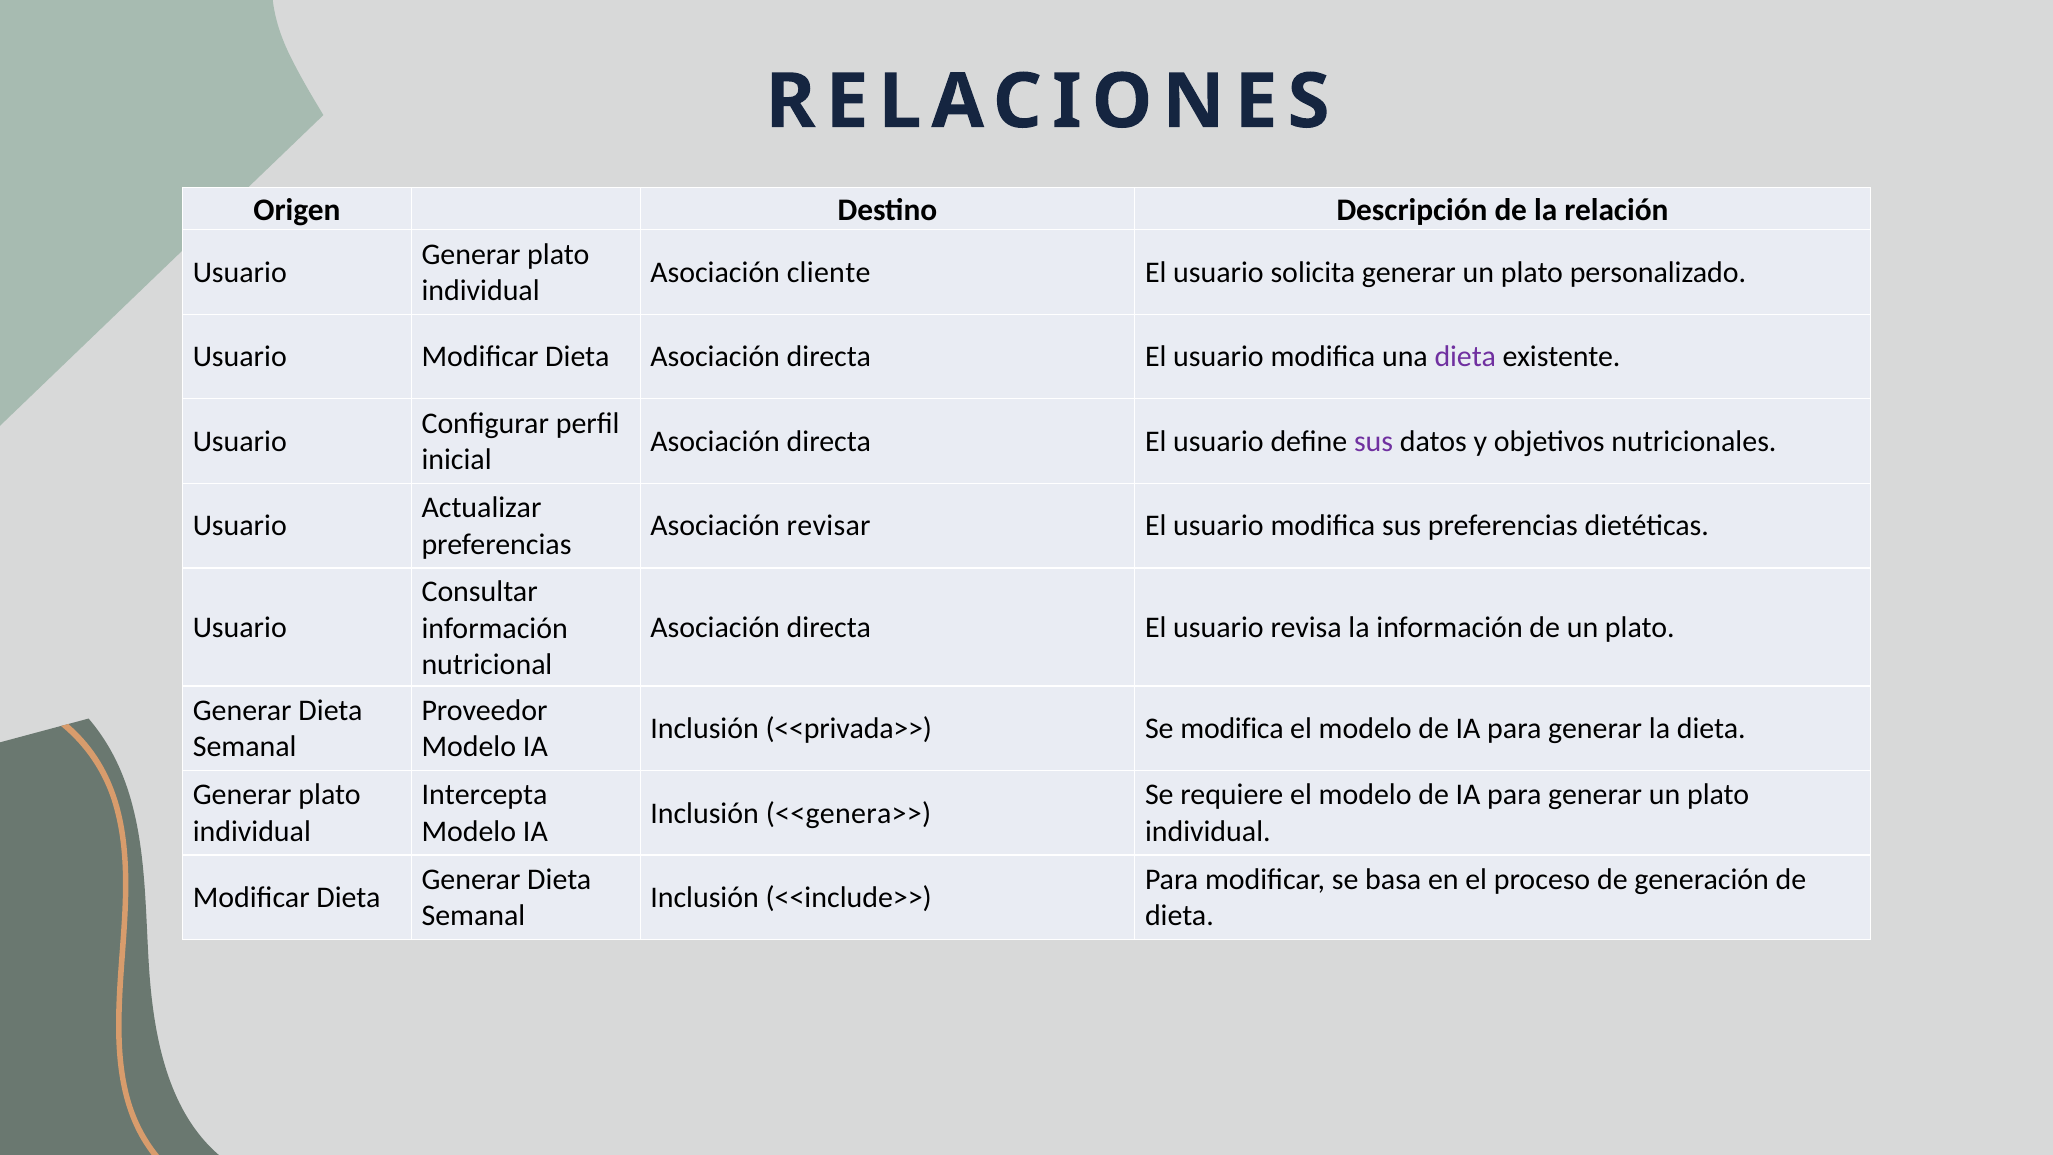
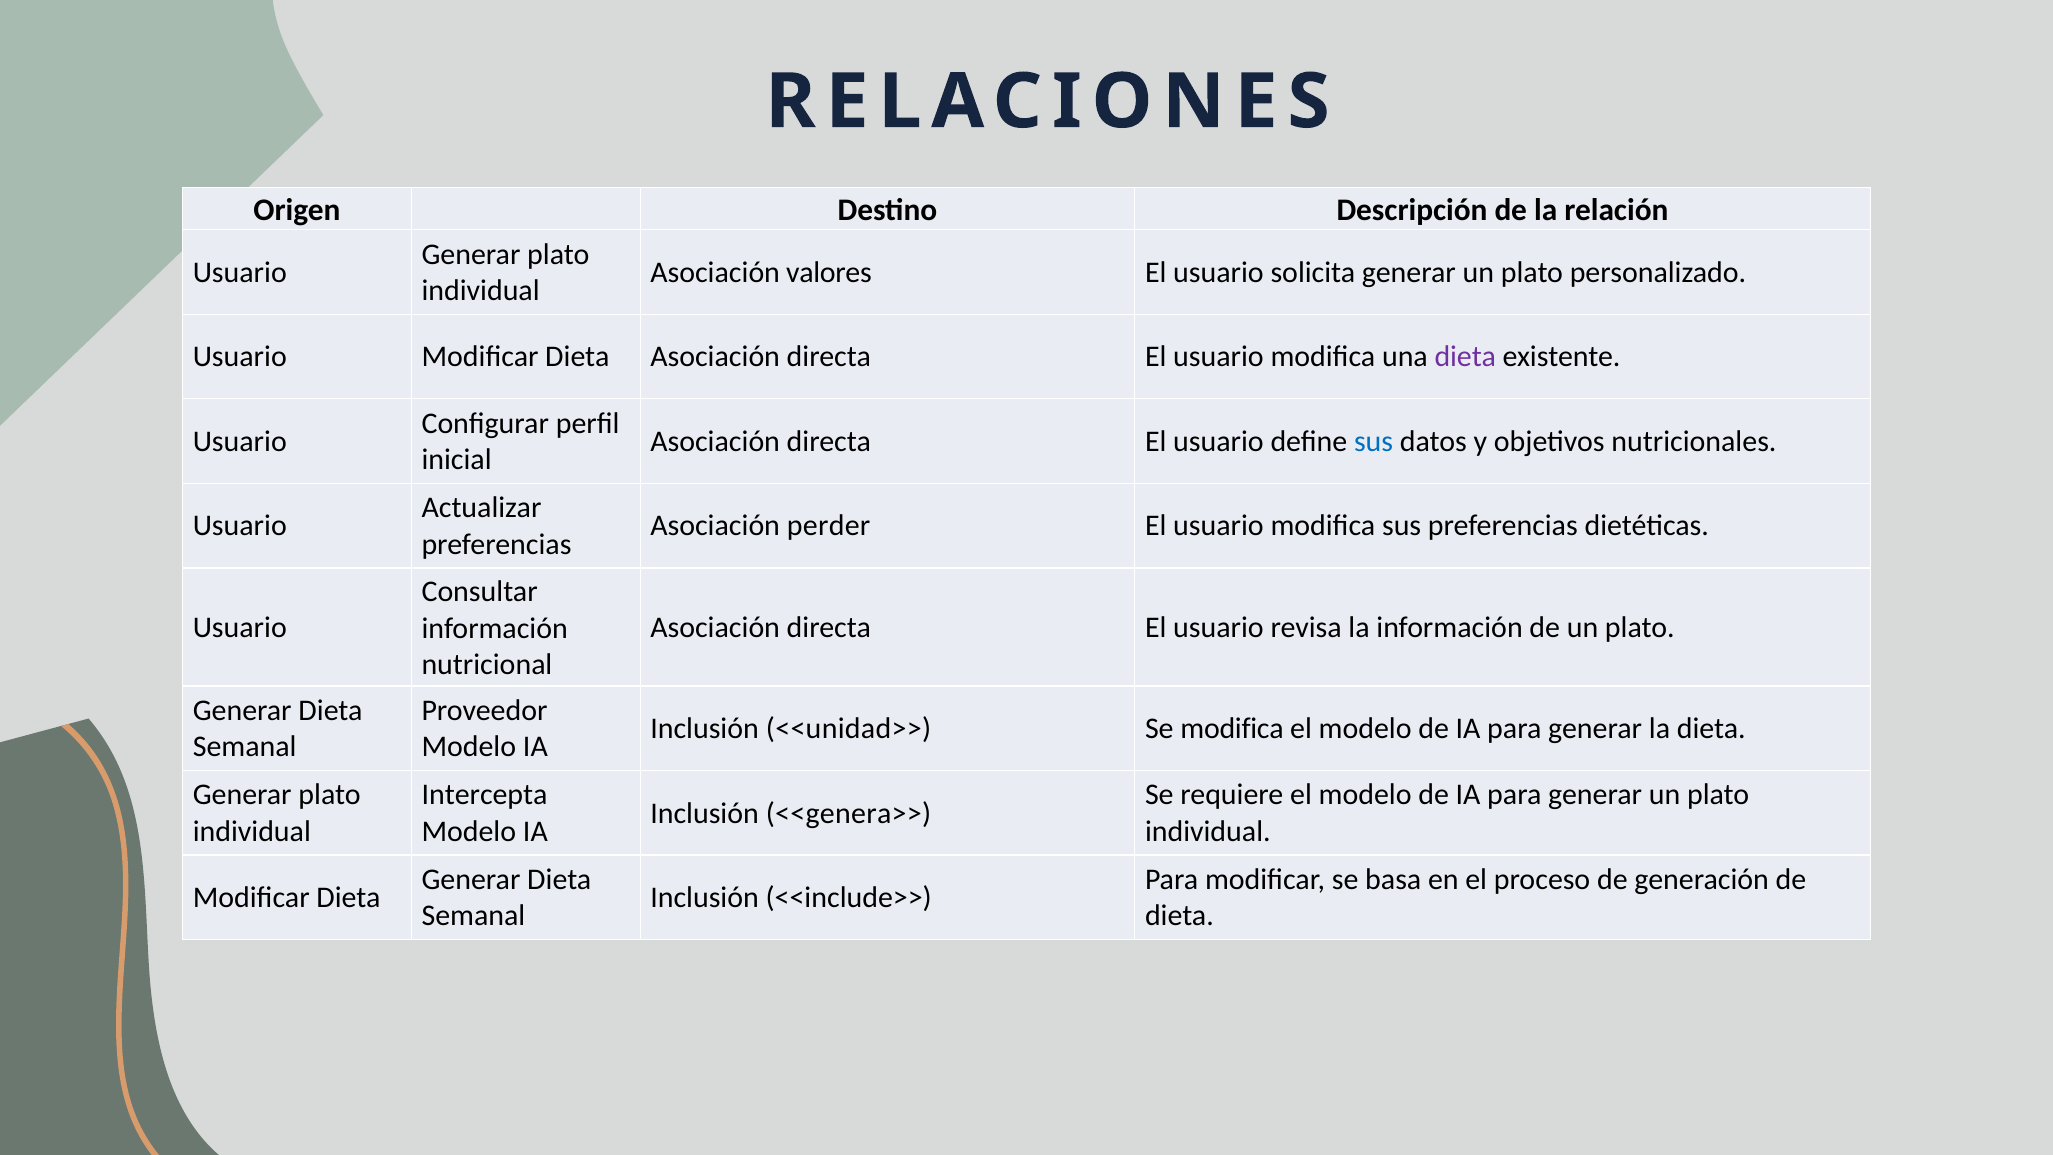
cliente: cliente -> valores (829, 272)
sus colour: purple -> blue (1374, 441)
revisar: revisar -> perder (829, 526)
<<privada>>: <<privada>> -> <<unidad>> (849, 729)
